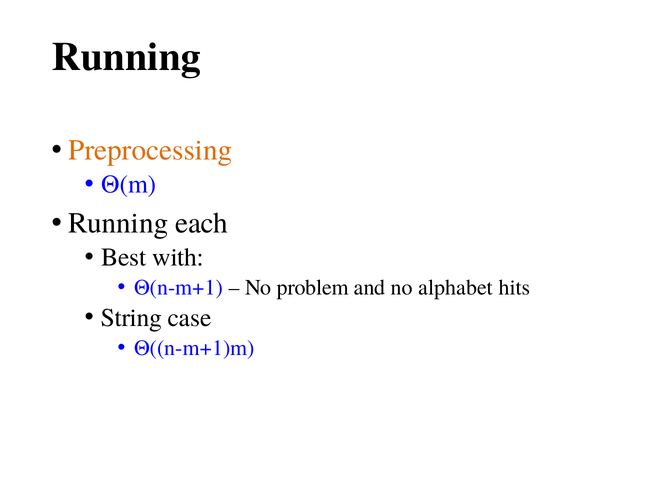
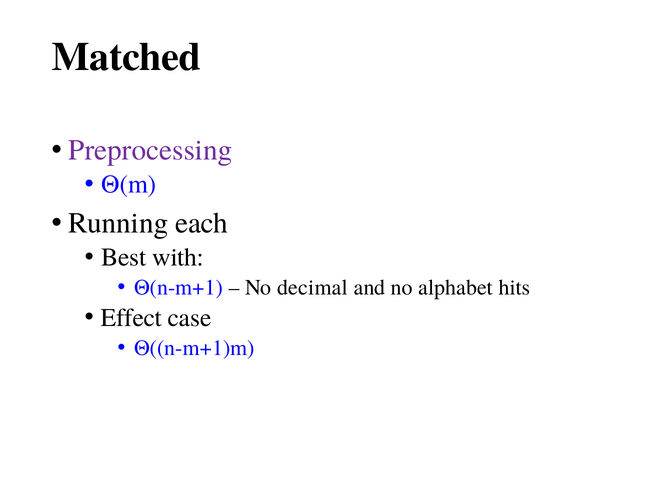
Running: Running -> Matched (126, 57)
Preprocessing colour: orange -> purple (150, 150)
problem: problem -> decimal (313, 288)
String: String -> Effect (131, 318)
